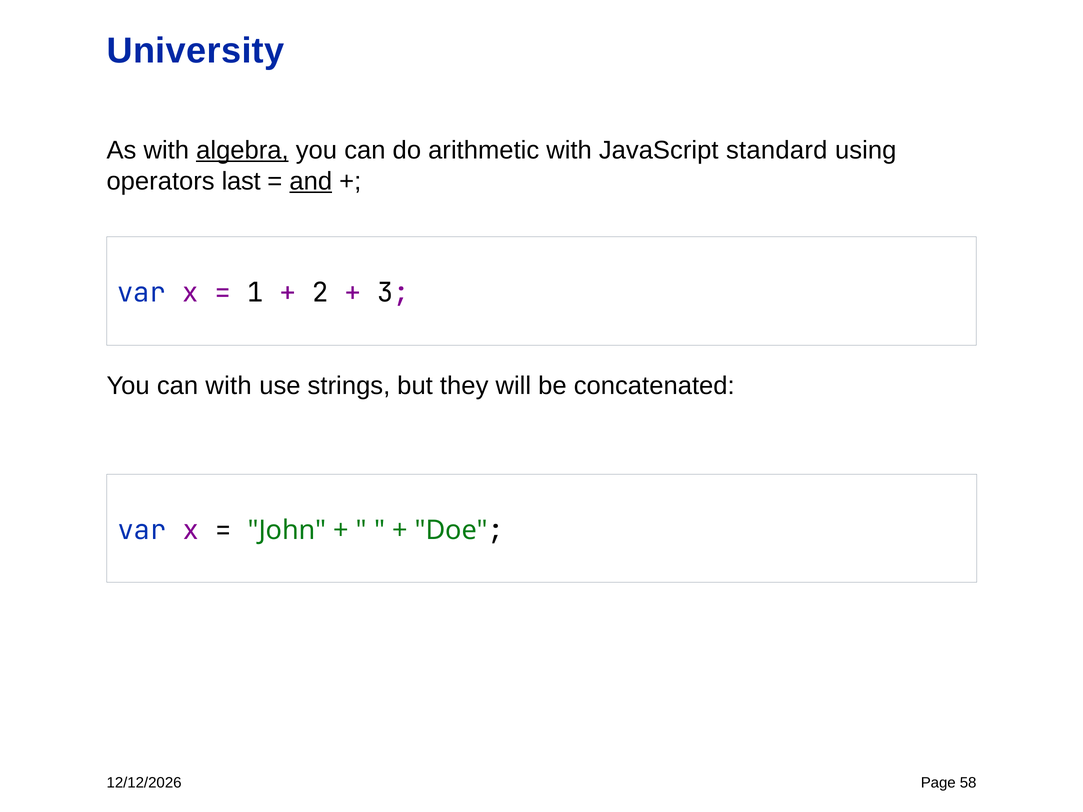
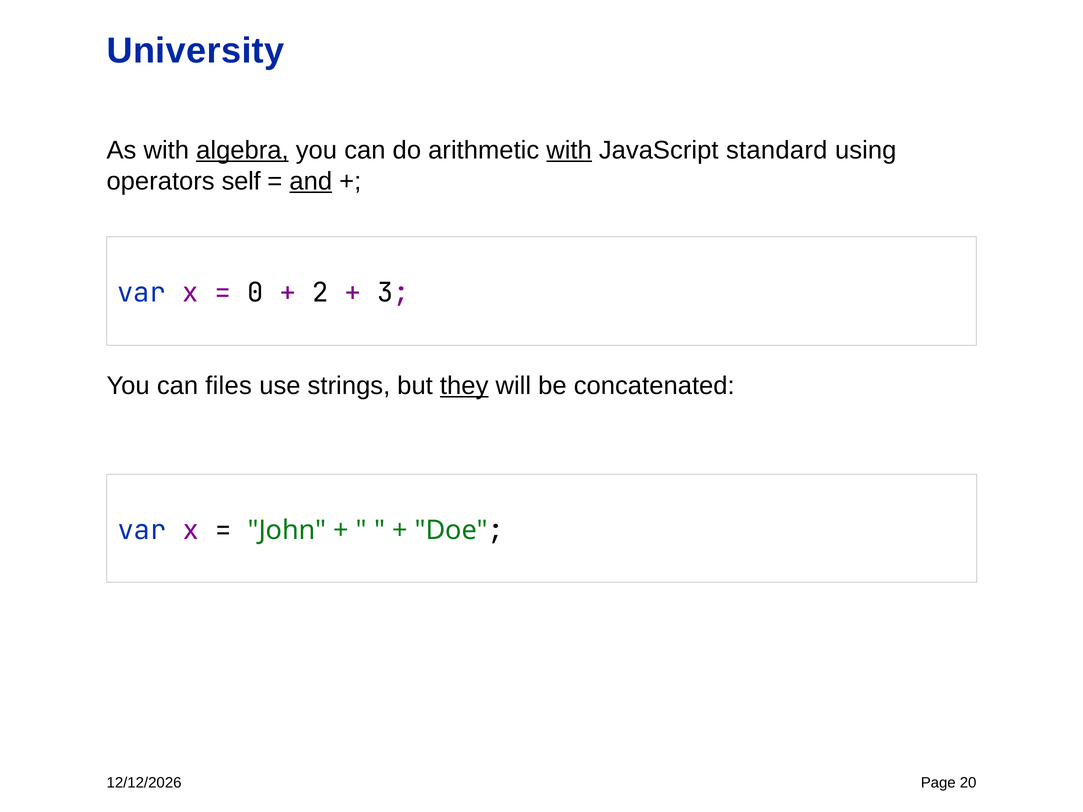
with underline: none -> present (569, 150)
last: last -> self (241, 181)
1: 1 -> 0 (255, 293)
can with: with -> files (229, 386)
they underline: none -> present (464, 386)
58: 58 -> 20 (968, 783)
